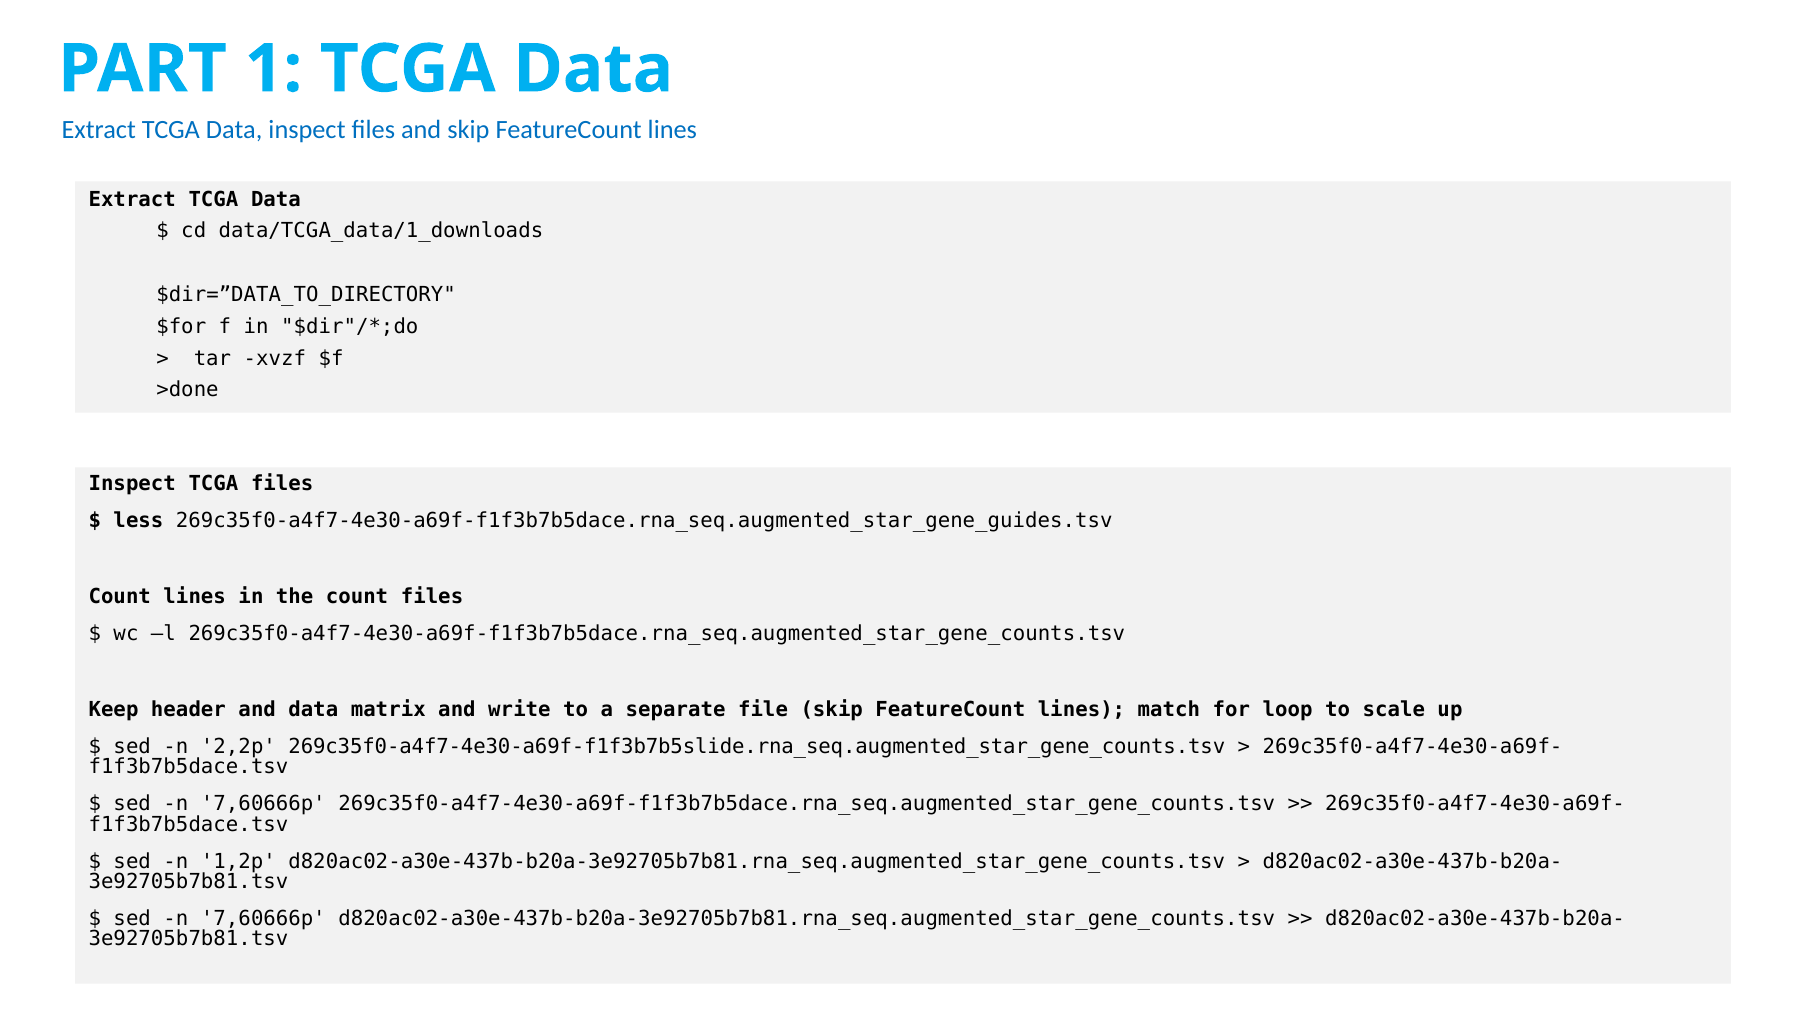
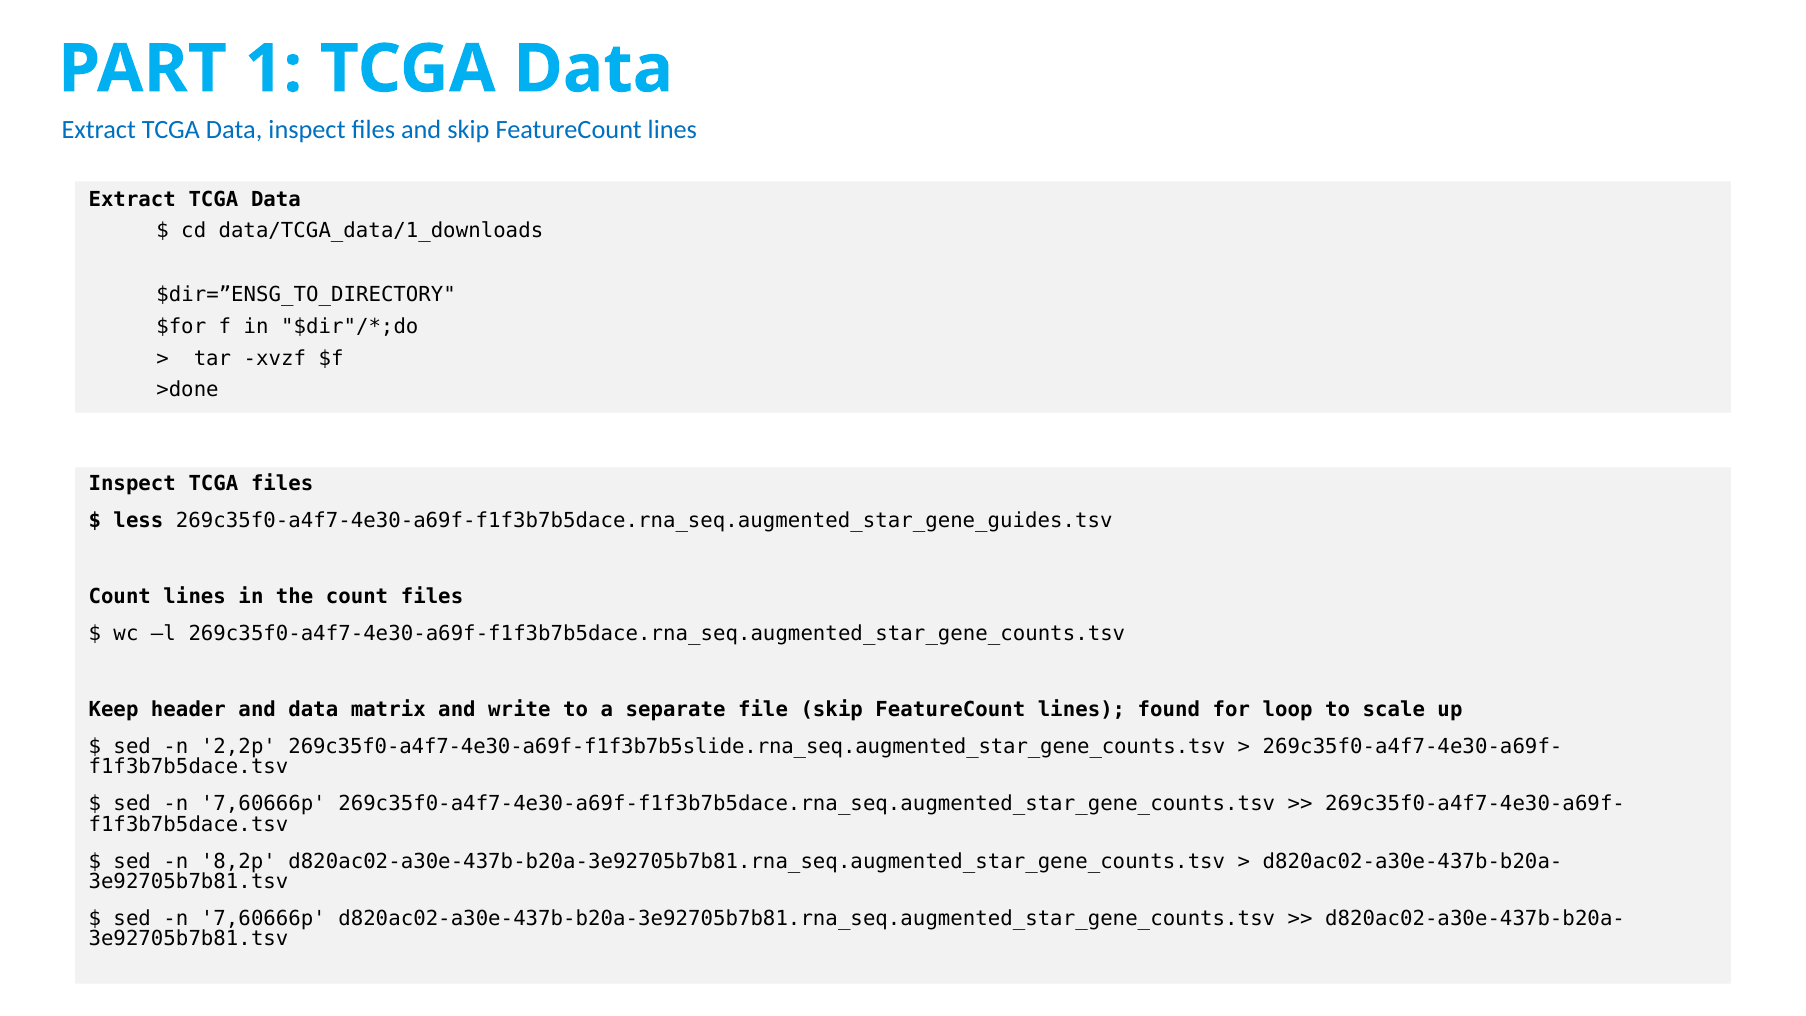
$dir=”DATA_TO_DIRECTORY: $dir=”DATA_TO_DIRECTORY -> $dir=”ENSG_TO_DIRECTORY (306, 295)
match: match -> found (1169, 710)
1,2p: 1,2p -> 8,2p (238, 861)
